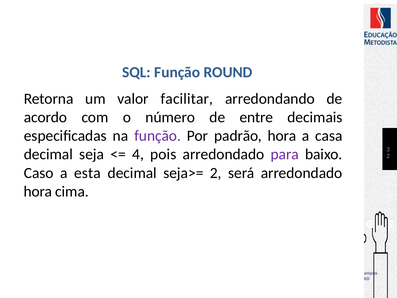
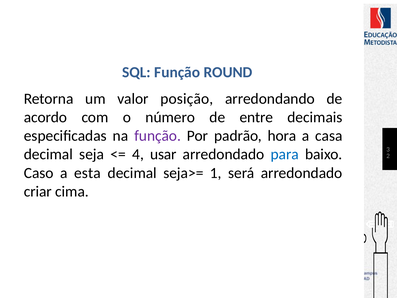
facilitar: facilitar -> posição (187, 99)
pois: pois -> usar (163, 154)
para colour: purple -> blue (285, 154)
seja>= 2: 2 -> 1 (216, 173)
hora: hora -> criar (38, 191)
